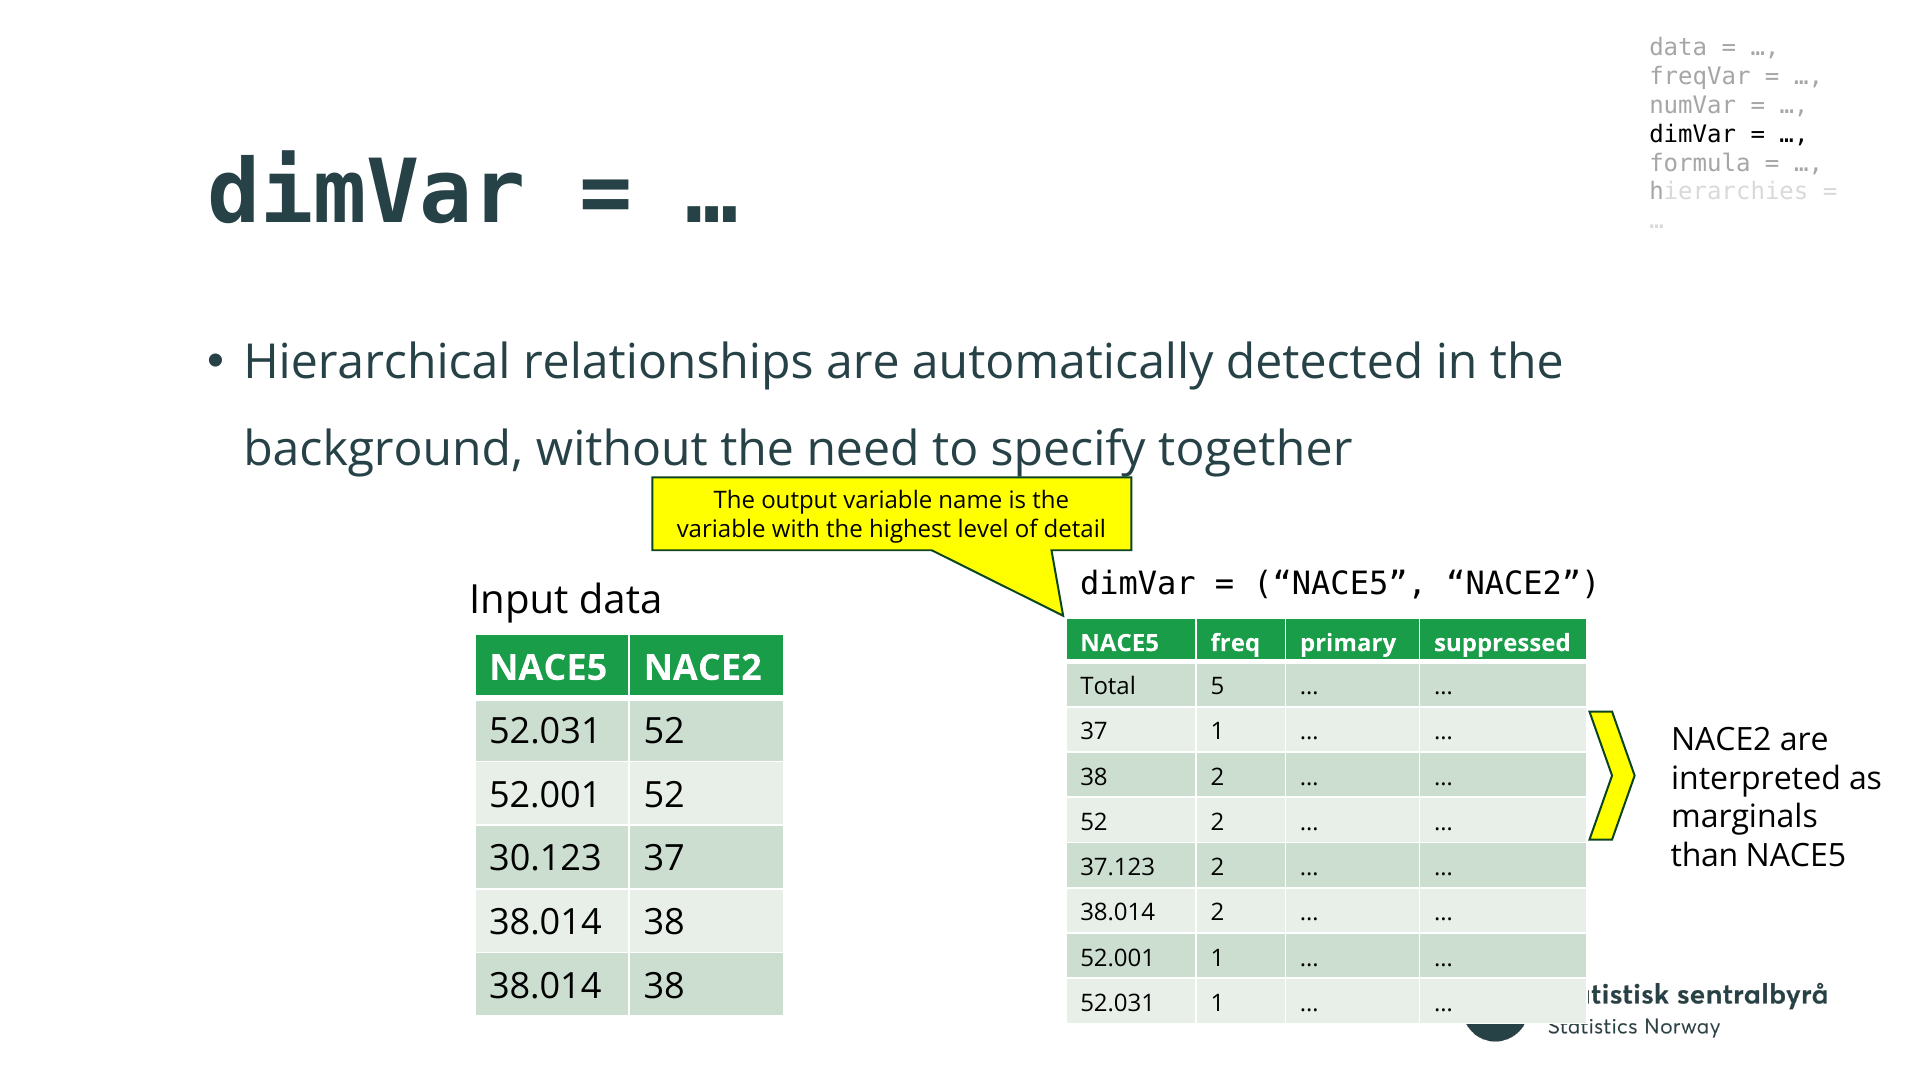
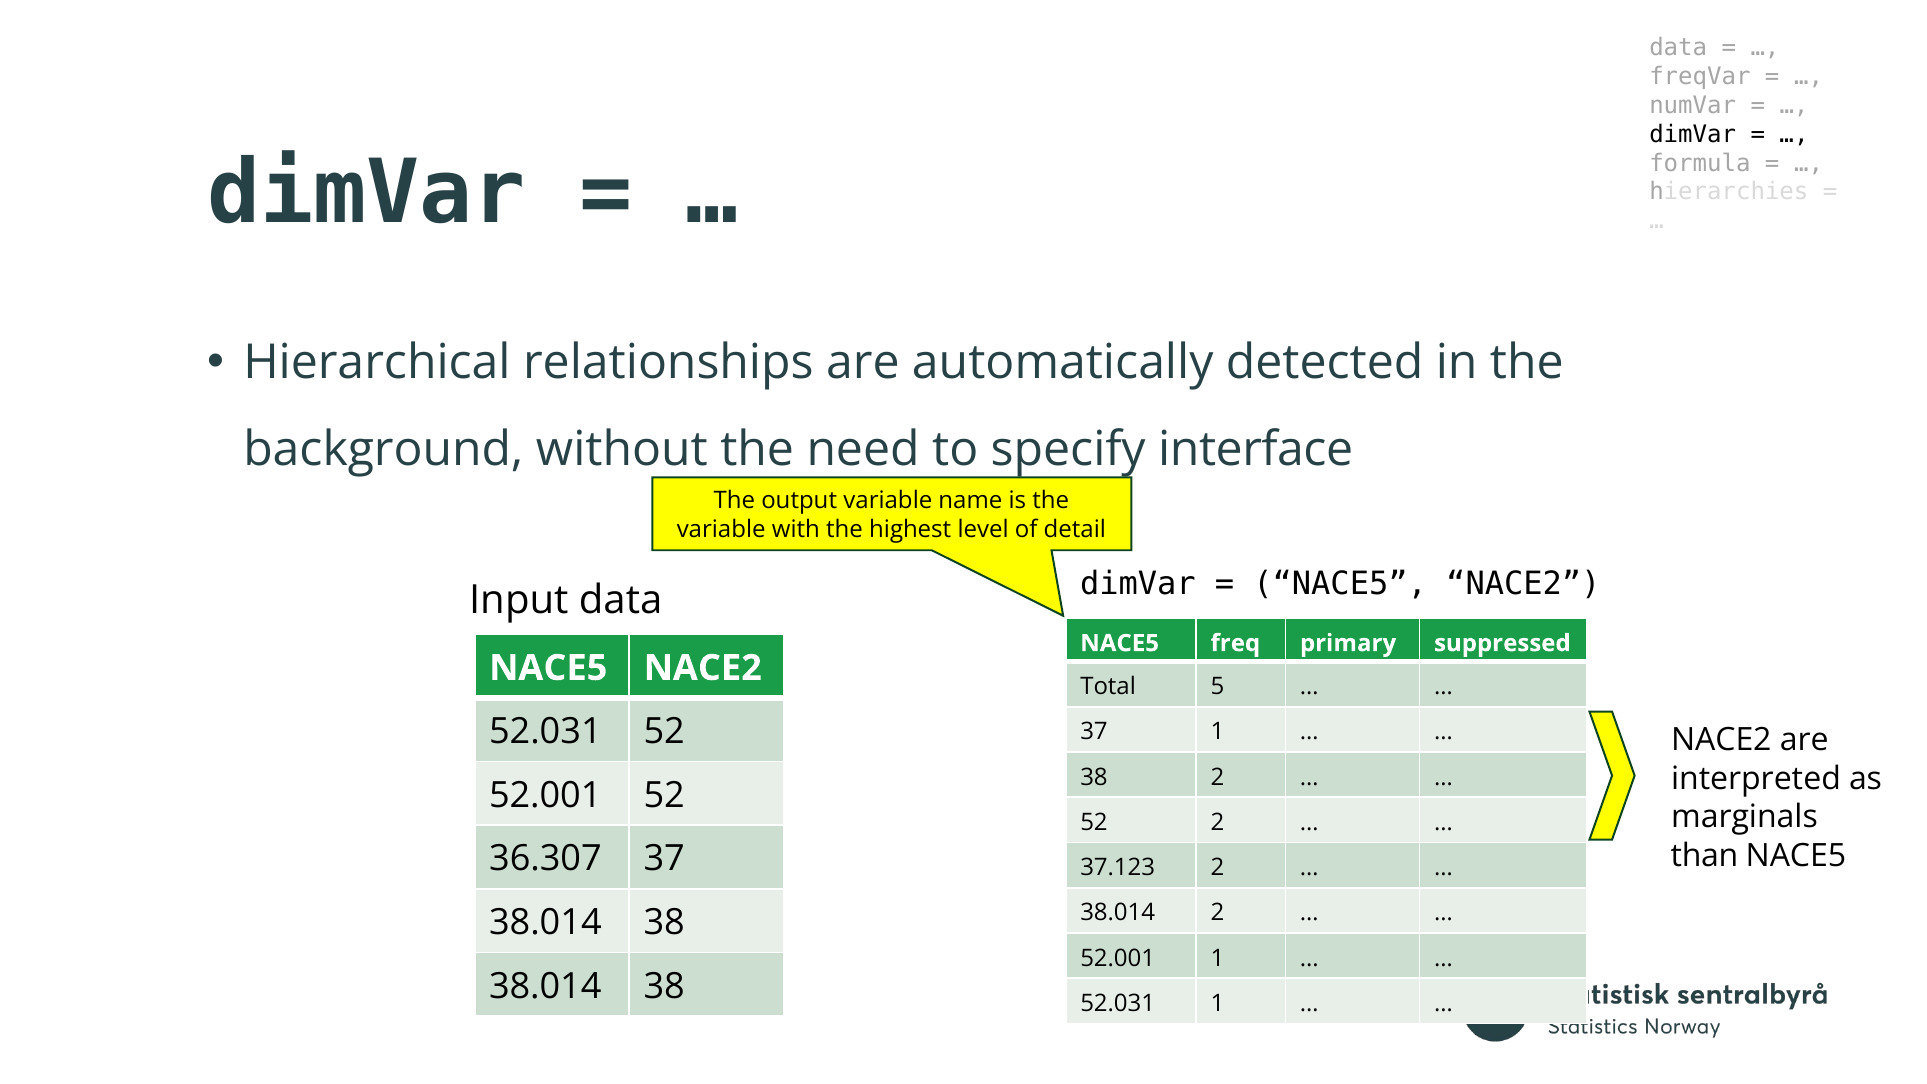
together: together -> interface (1256, 449)
30.123: 30.123 -> 36.307 (545, 859)
